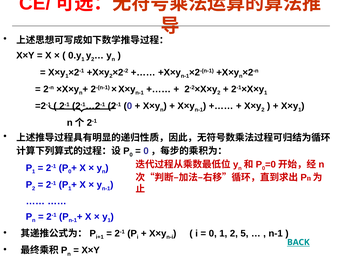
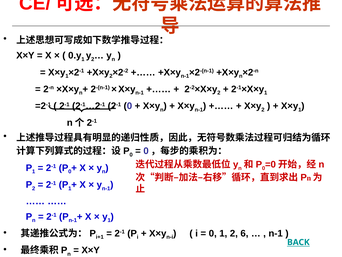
5: 5 -> 6 (244, 233)
